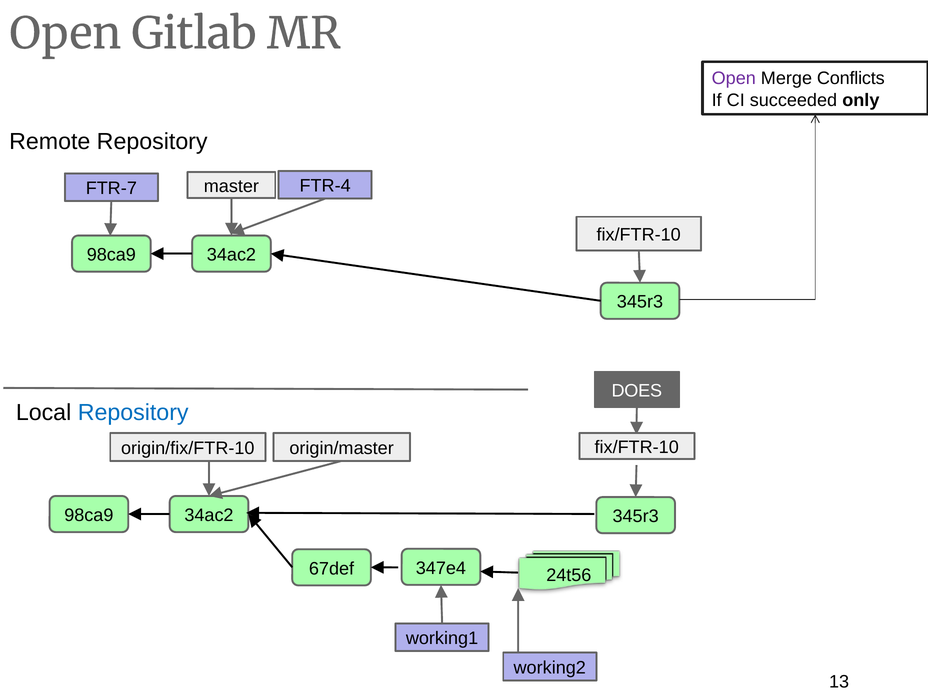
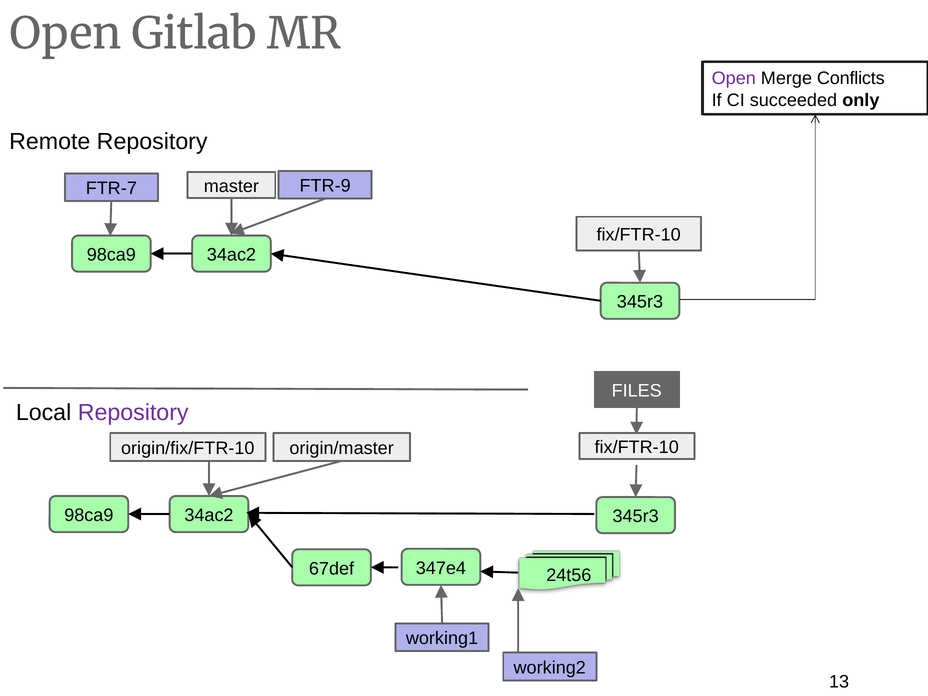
FTR-4: FTR-4 -> FTR-9 (325, 186)
DOES: DOES -> FILES (637, 391)
Repository colour: blue -> purple (133, 413)
